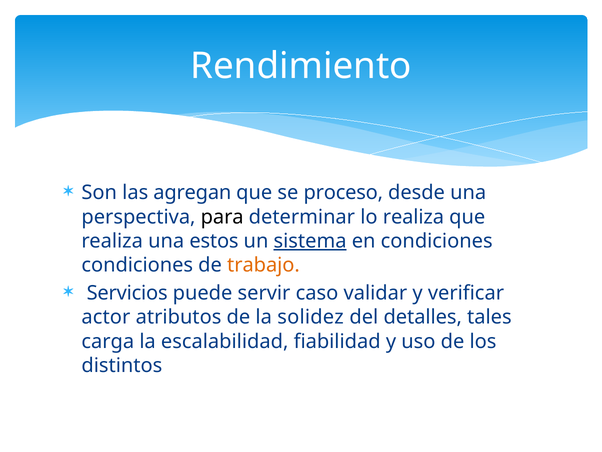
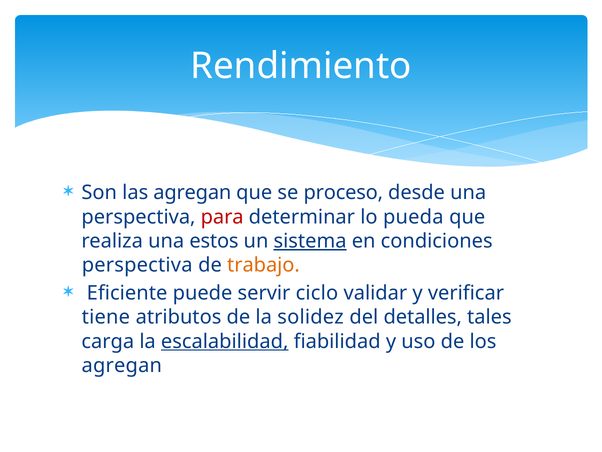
para colour: black -> red (222, 217)
lo realiza: realiza -> pueda (413, 217)
condiciones: condiciones -> perspectiva (137, 265)
Servicios: Servicios -> Eficiente (127, 293)
caso: caso -> ciclo (317, 293)
actor: actor -> tiene (106, 317)
escalabilidad underline: none -> present (225, 341)
distintos: distintos -> agregan (122, 365)
